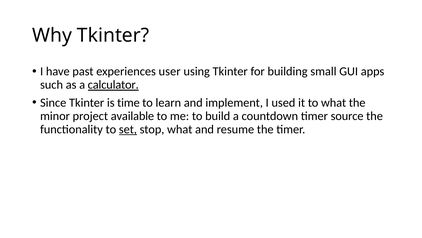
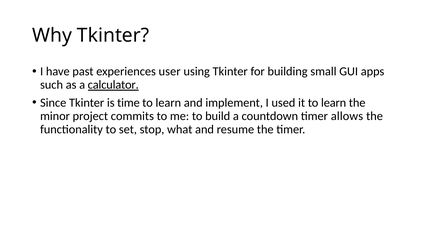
it to what: what -> learn (334, 102)
available: available -> commits (132, 116)
source: source -> allows (347, 116)
set underline: present -> none (128, 129)
